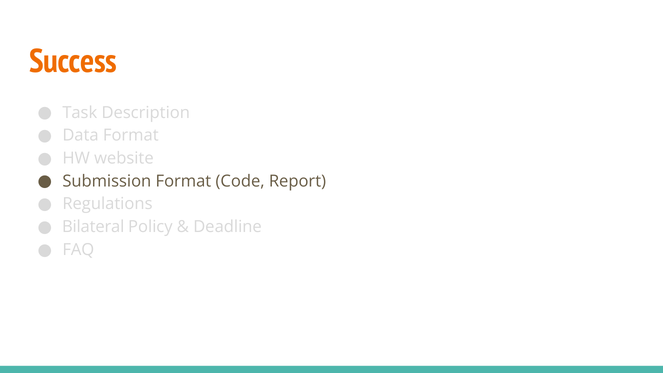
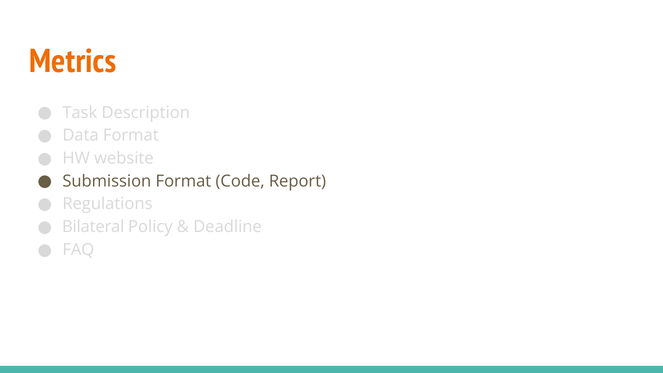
Success: Success -> Metrics (73, 61)
